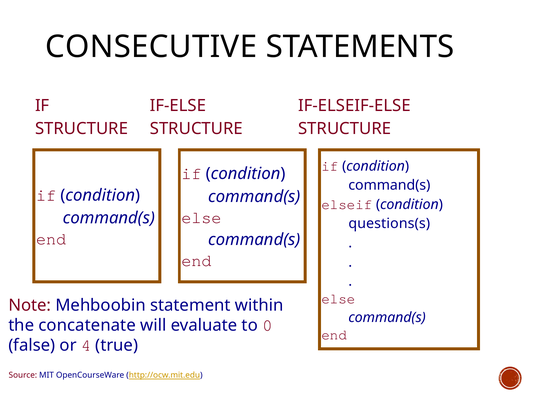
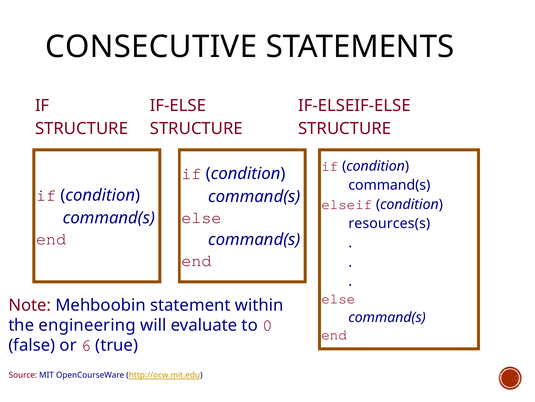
questions(s: questions(s -> resources(s (389, 223)
concatenate: concatenate -> engineering (87, 325)
4: 4 -> 6 (86, 345)
